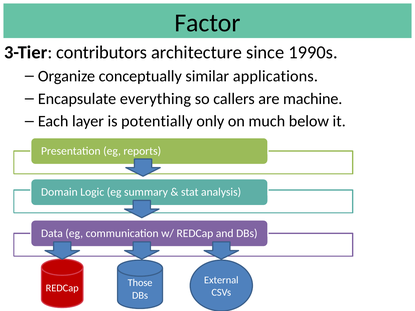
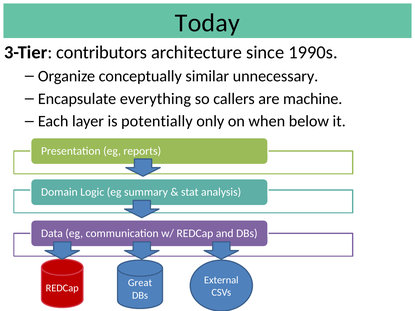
Factor: Factor -> Today (207, 23)
applications: applications -> unnecessary (275, 76)
much: much -> when (267, 121)
Those: Those -> Great (140, 283)
